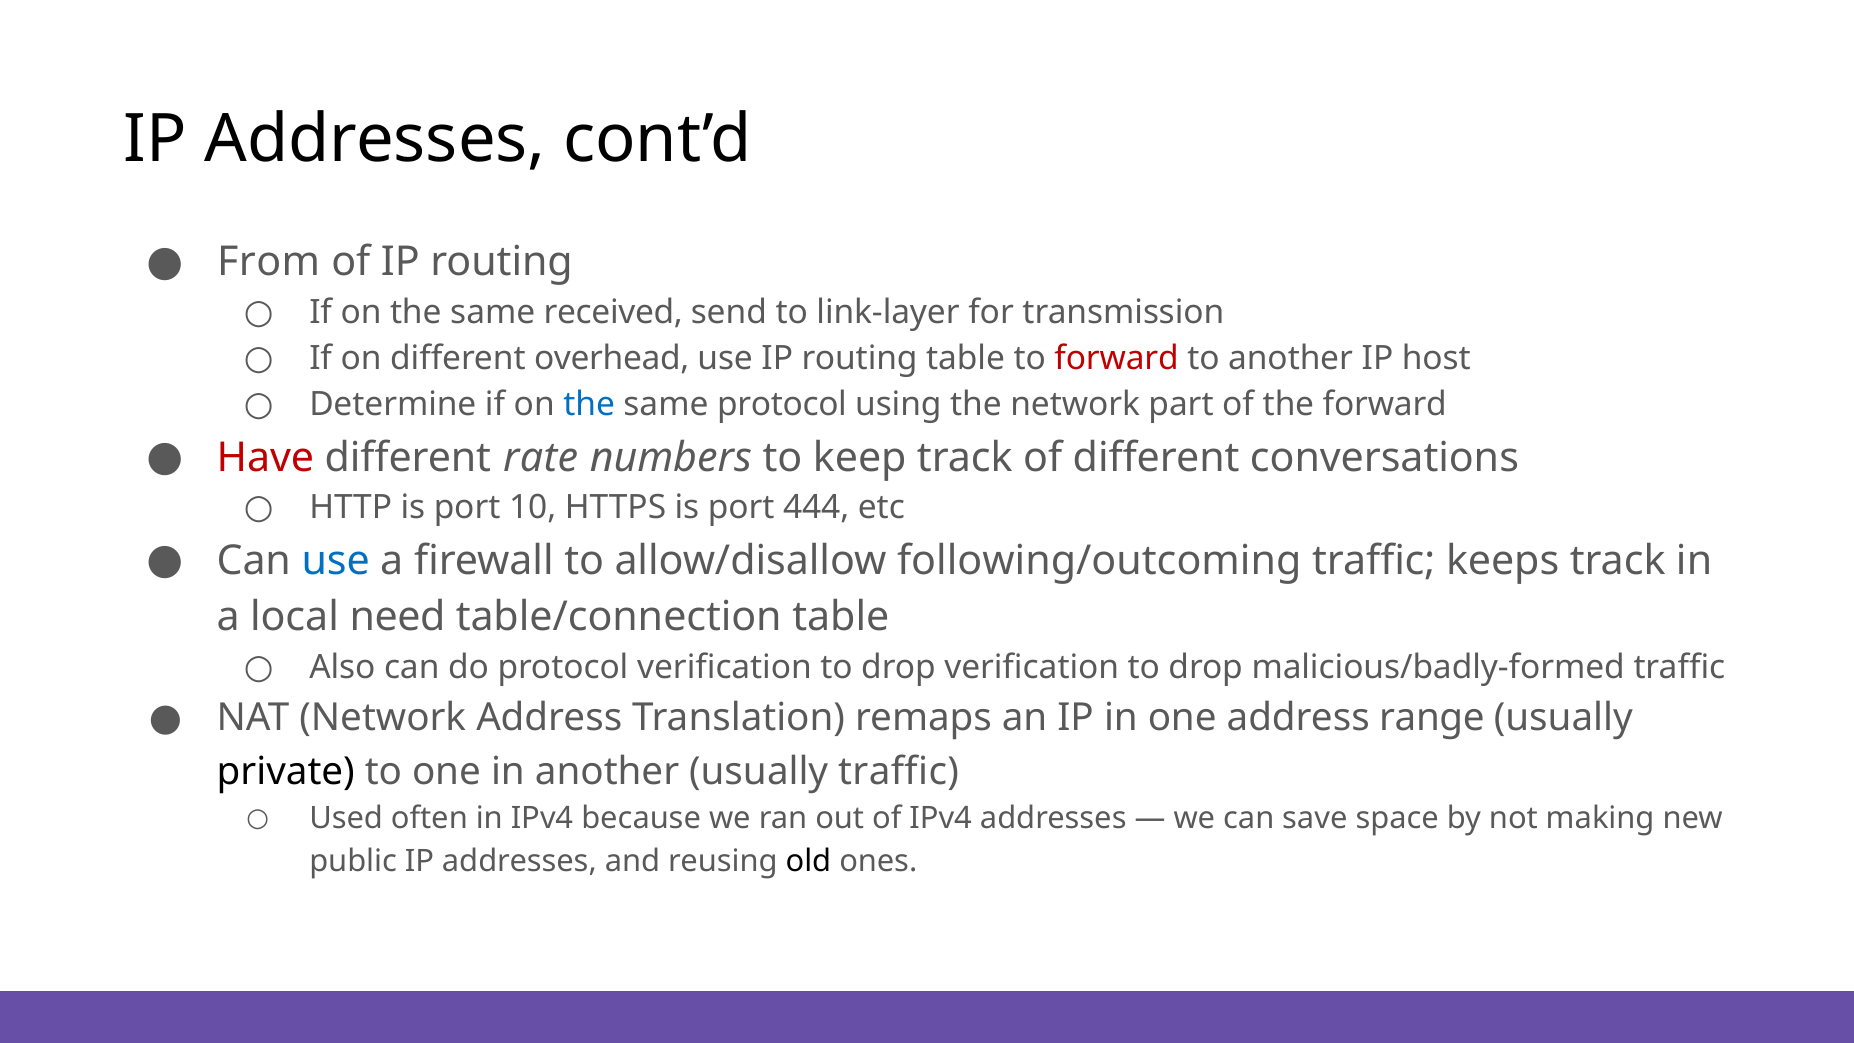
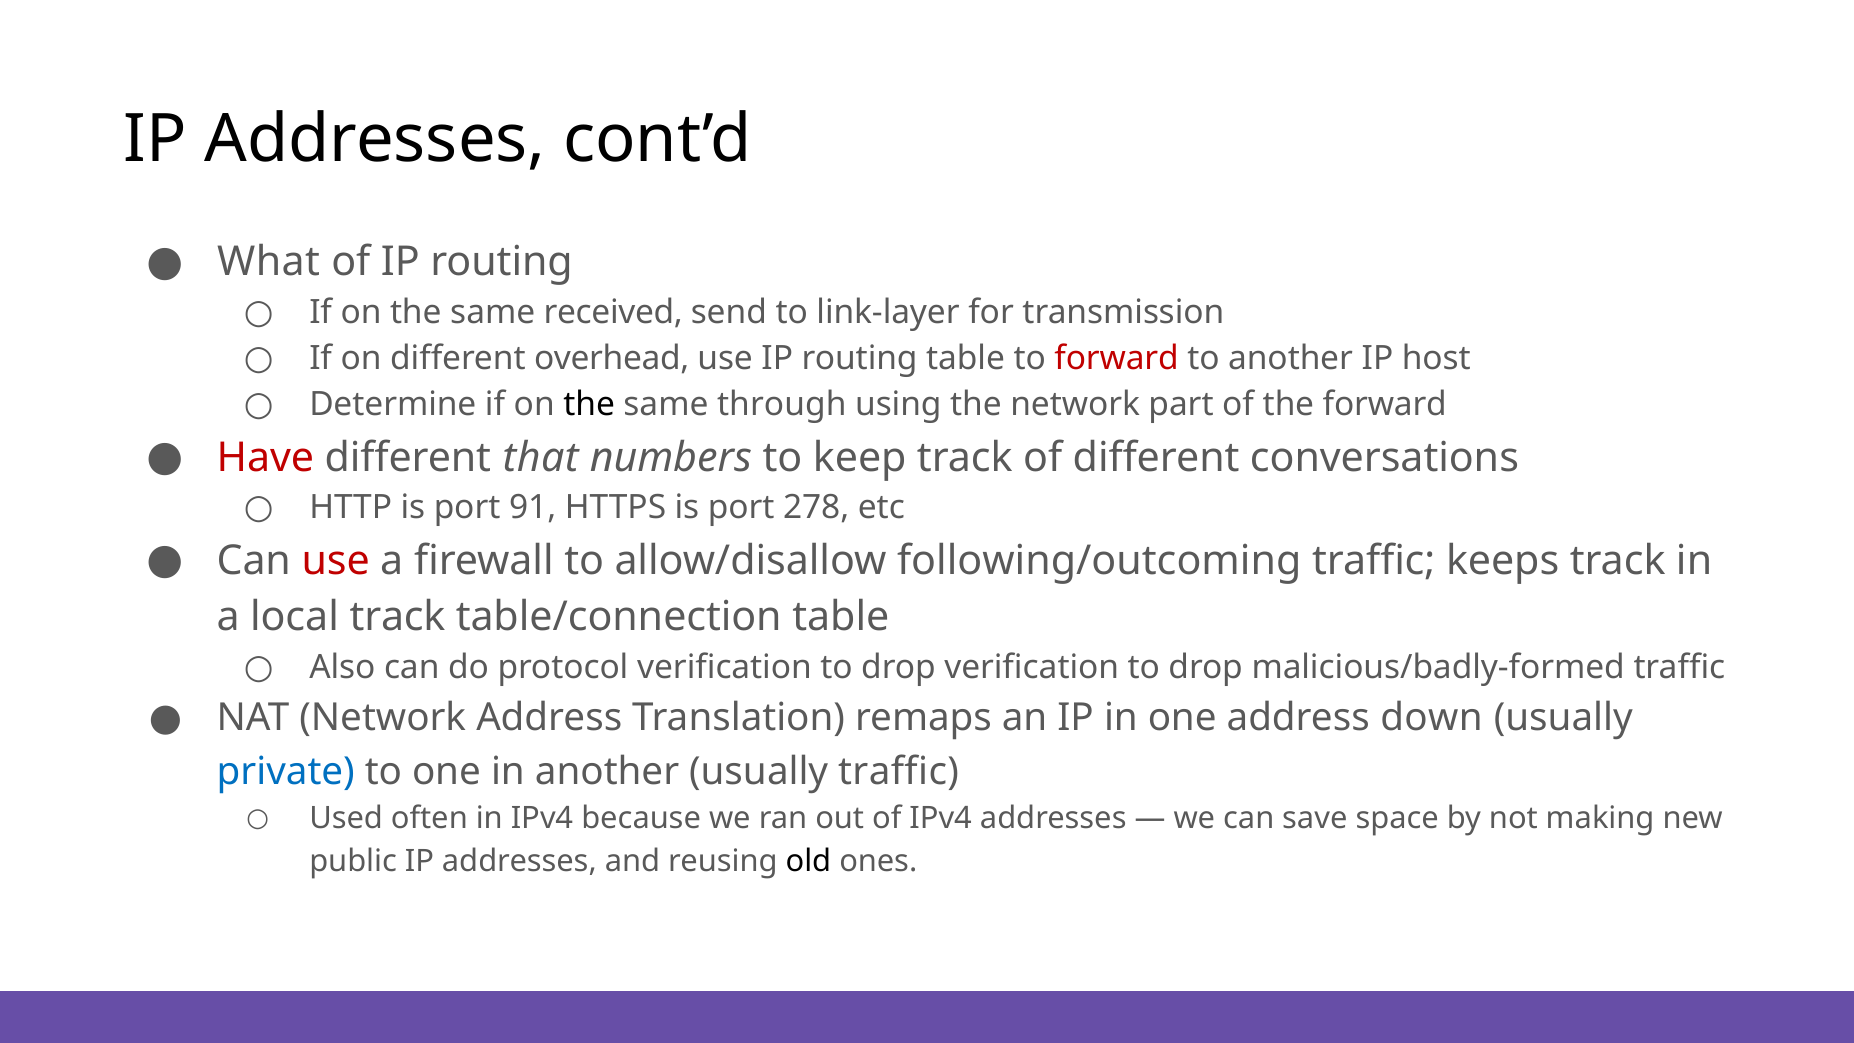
From: From -> What (269, 262)
the colour: blue -> black (589, 405)
same protocol: protocol -> through (782, 405)
rate: rate -> that (541, 458)
10: 10 -> 91 (533, 508)
444: 444 -> 278 (816, 508)
use colour: blue -> red (336, 560)
local need: need -> track (397, 617)
range: range -> down (1432, 718)
private colour: black -> blue (286, 771)
